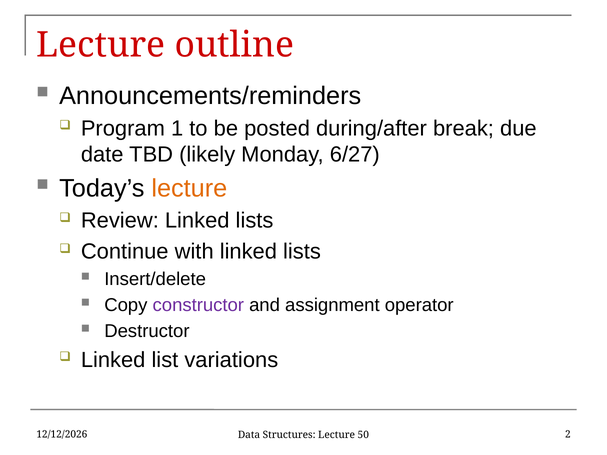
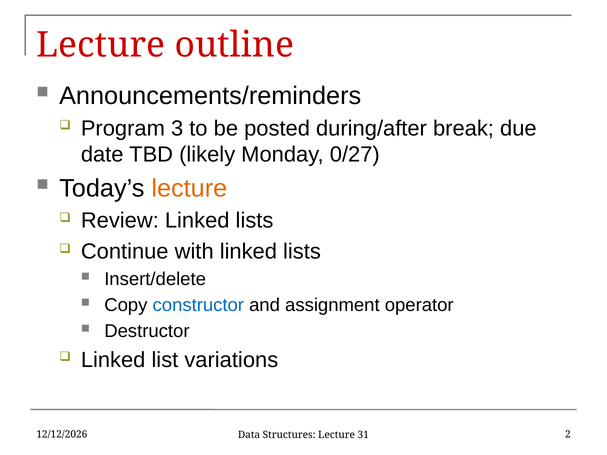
1: 1 -> 3 (177, 128)
6/27: 6/27 -> 0/27 (355, 155)
constructor colour: purple -> blue (198, 305)
50: 50 -> 31 (363, 435)
